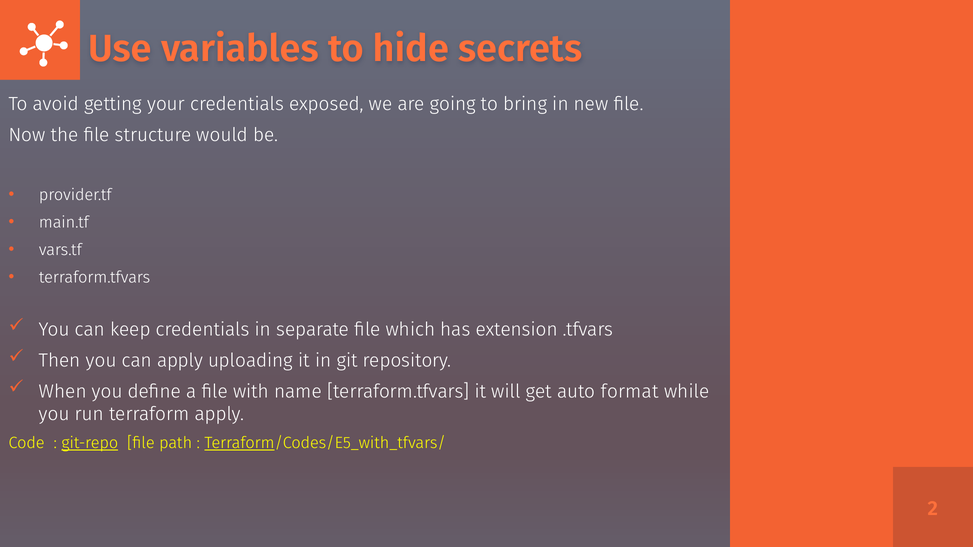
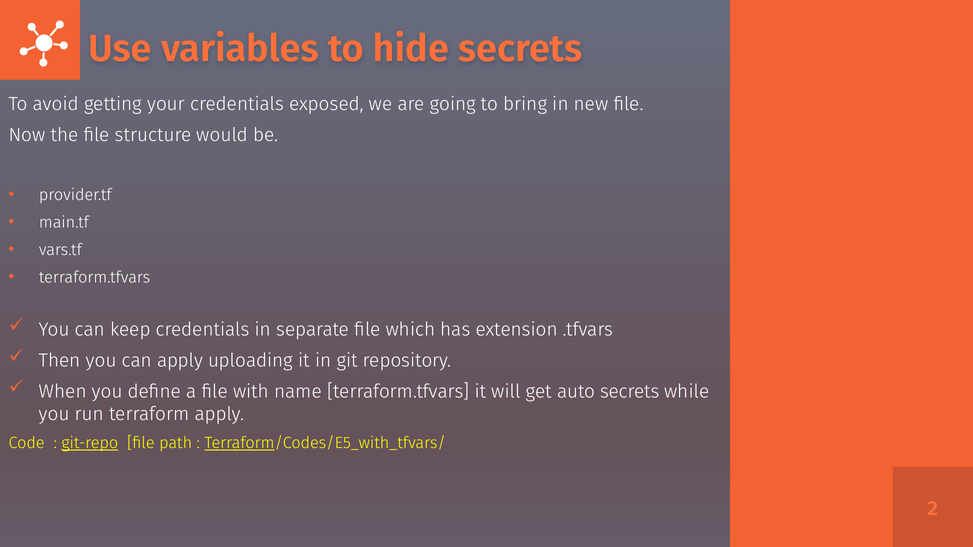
auto format: format -> secrets (630, 391)
